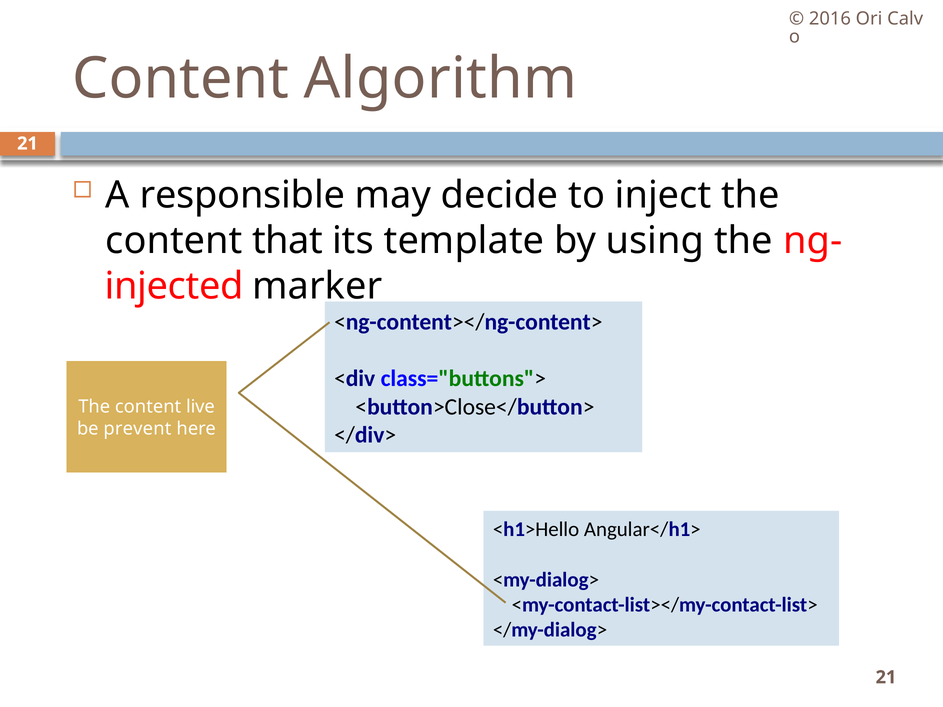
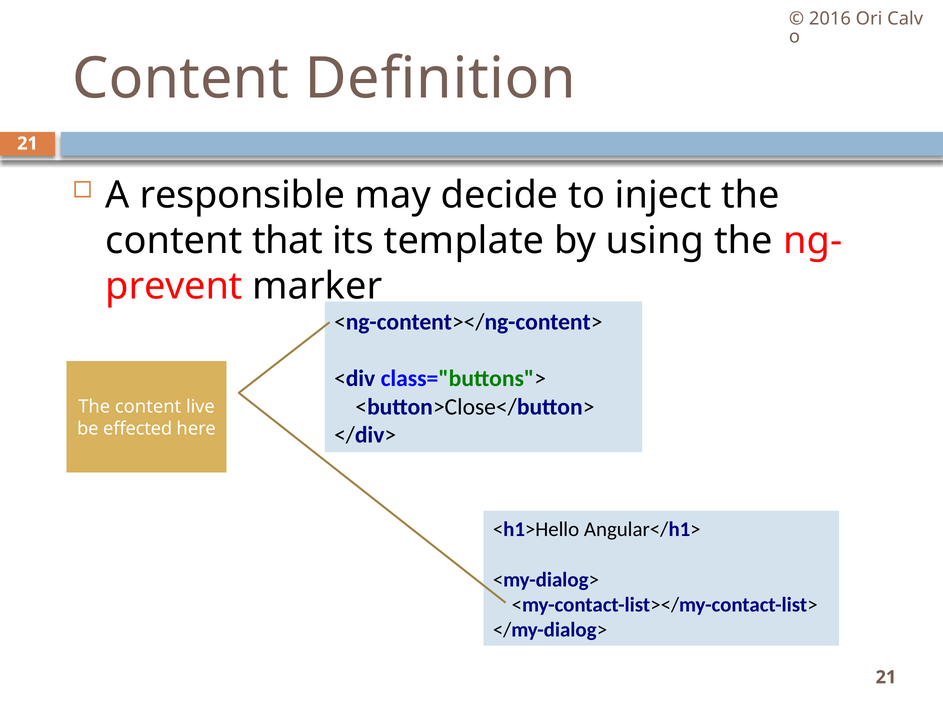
Algorithm: Algorithm -> Definition (440, 79)
injected: injected -> prevent (174, 286)
prevent: prevent -> effected (138, 429)
